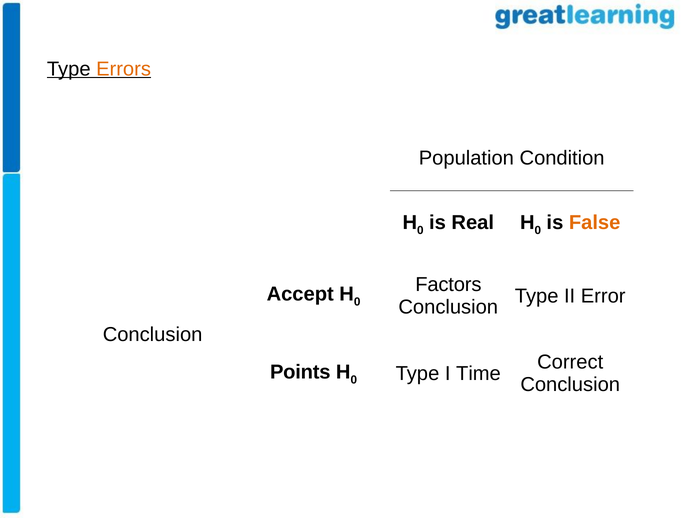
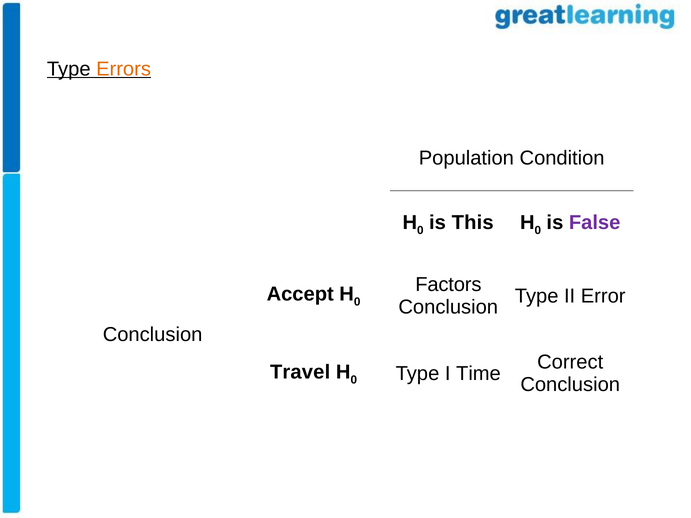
Real: Real -> This (473, 223)
False colour: orange -> purple (595, 223)
Points: Points -> Travel (300, 372)
